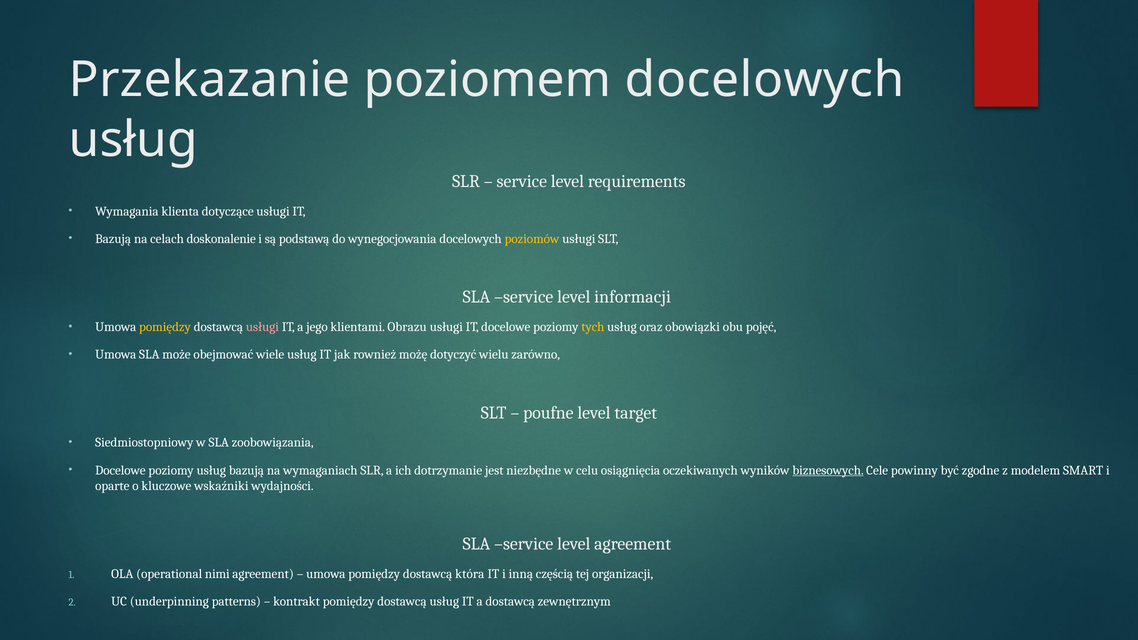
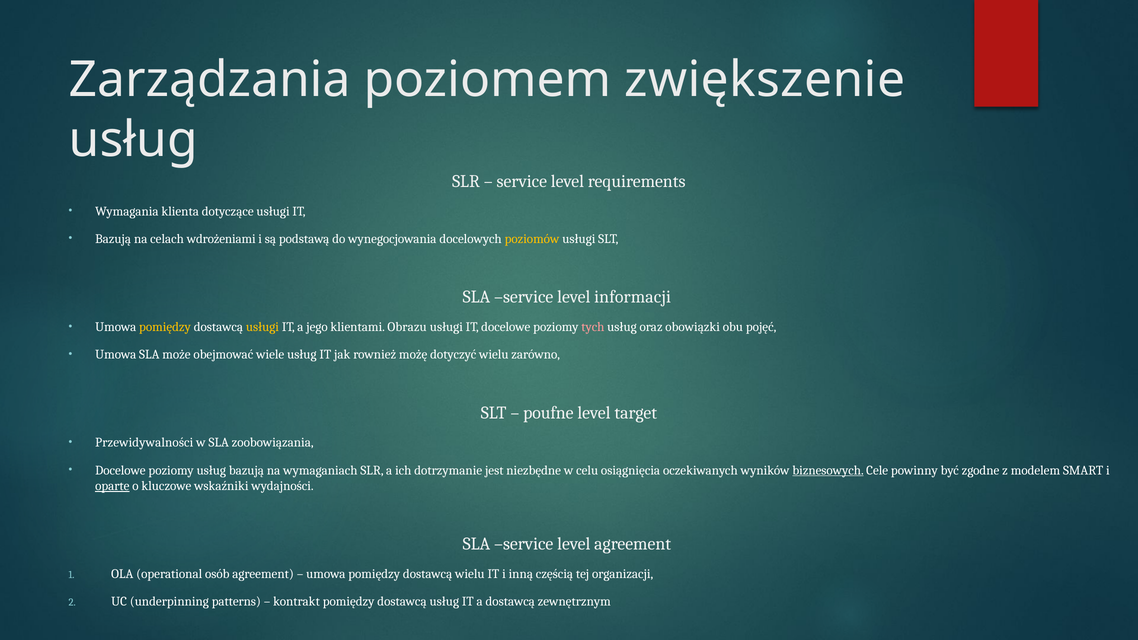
Przekazanie: Przekazanie -> Zarządzania (210, 80)
poziomem docelowych: docelowych -> zwiększenie (765, 80)
doskonalenie: doskonalenie -> wdrożeniami (221, 239)
usługi colour: pink -> yellow (262, 327)
tych colour: yellow -> pink (593, 327)
Siedmiostopniowy: Siedmiostopniowy -> Przewidywalności (144, 443)
oparte underline: none -> present (112, 486)
nimi: nimi -> osób (217, 574)
dostawcą która: która -> wielu (470, 574)
